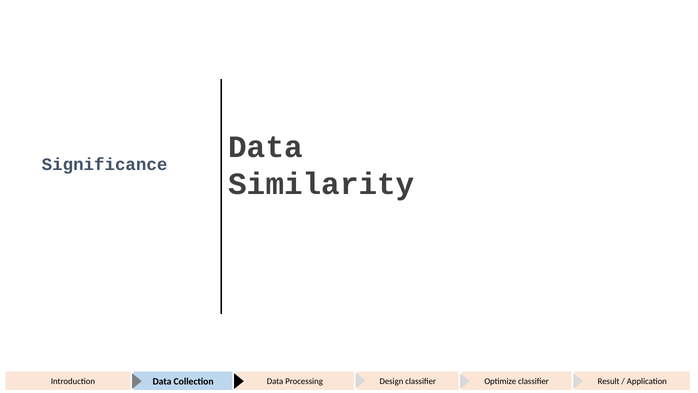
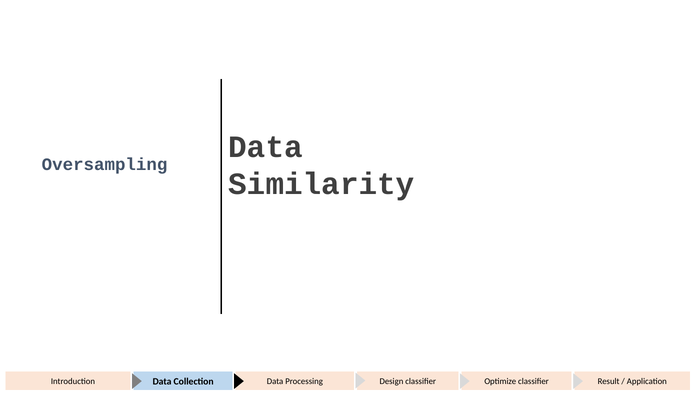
Significance: Significance -> Oversampling (105, 165)
